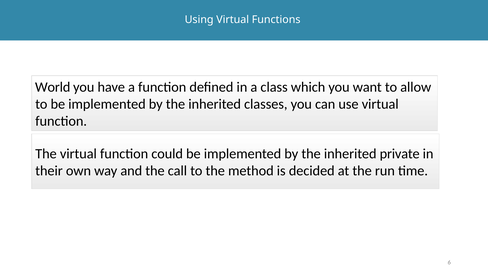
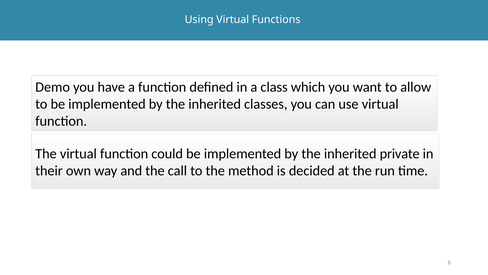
World: World -> Demo (53, 87)
